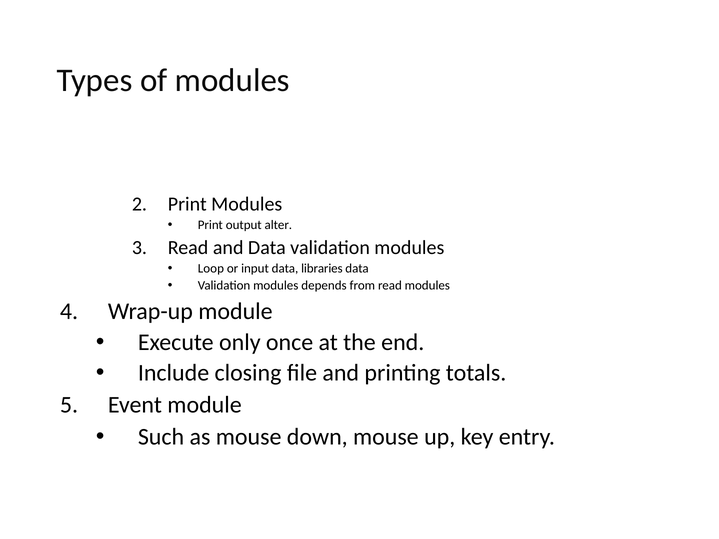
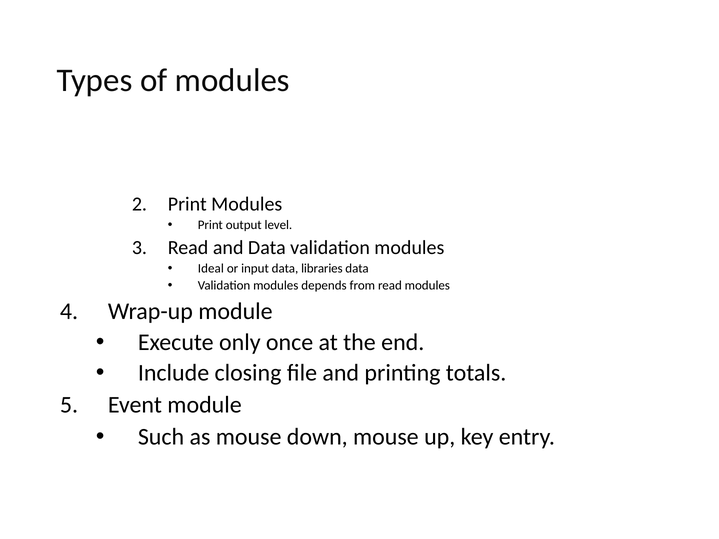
alter: alter -> level (278, 225)
Loop: Loop -> Ideal (211, 269)
